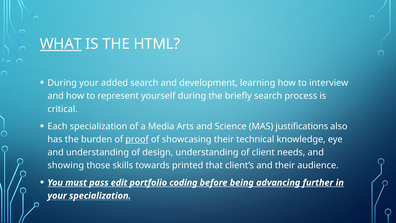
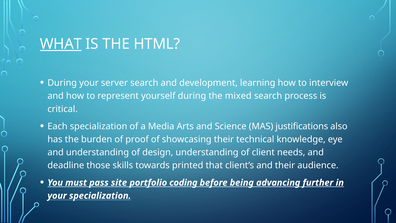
added: added -> server (114, 83)
briefly: briefly -> mixed (238, 96)
proof underline: present -> none (137, 139)
showing: showing -> deadline (66, 165)
edit: edit -> site (119, 182)
